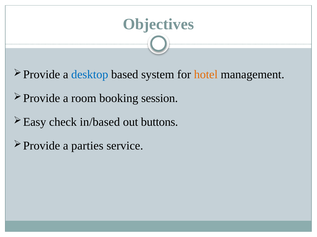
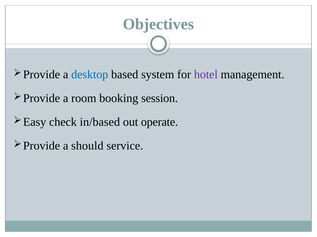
hotel colour: orange -> purple (206, 75)
buttons: buttons -> operate (159, 122)
parties: parties -> should (87, 146)
